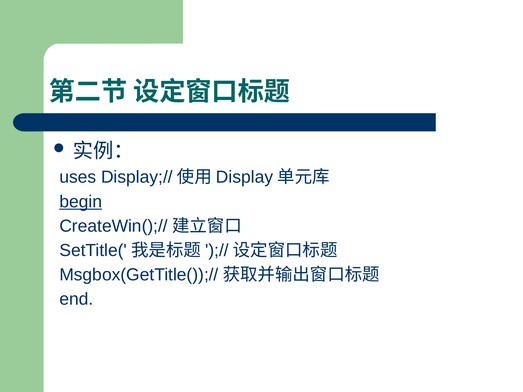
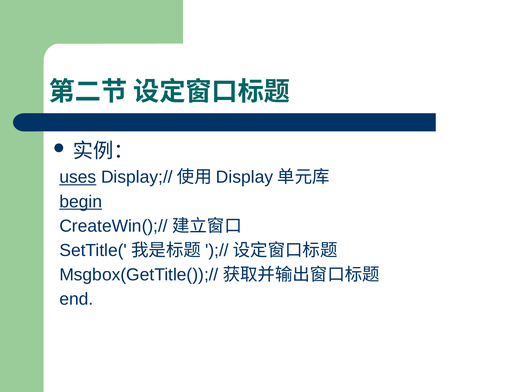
uses underline: none -> present (78, 177)
